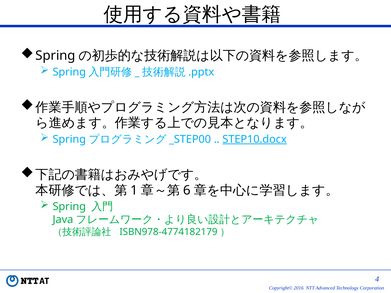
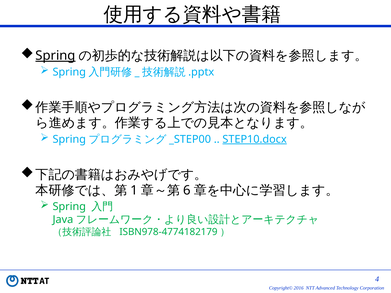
Spring underline: none -> present (55, 56)
